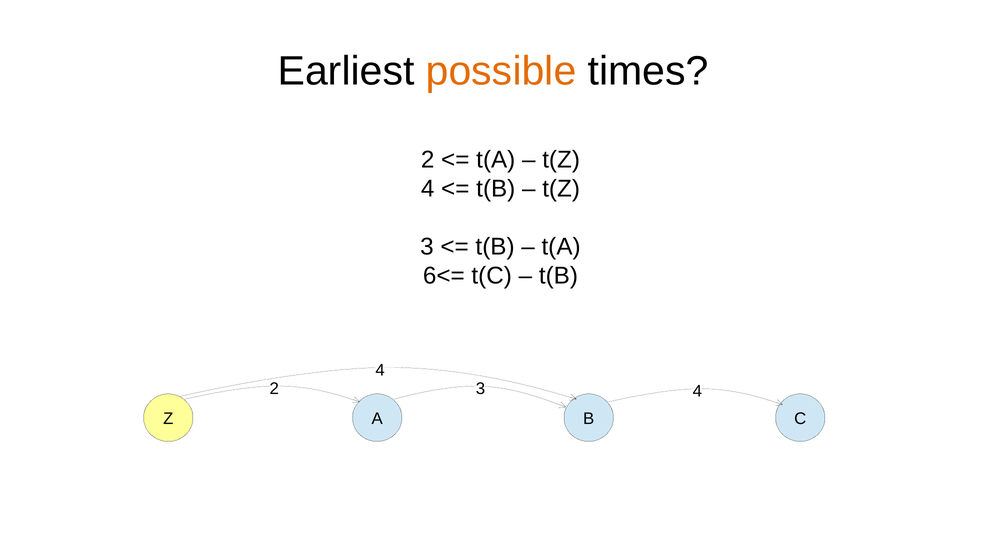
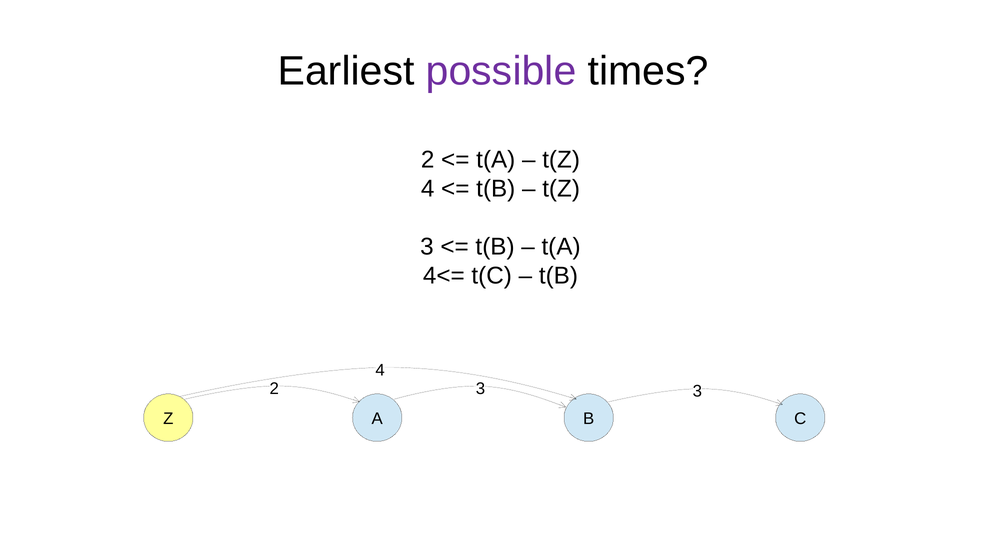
possible colour: orange -> purple (501, 71)
6<=: 6<= -> 4<= (444, 276)
3 4: 4 -> 3 (697, 391)
